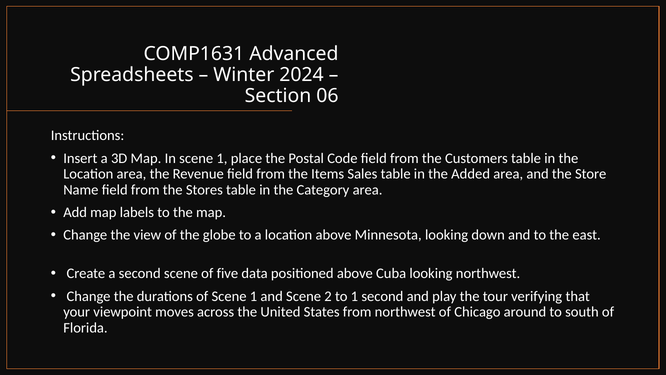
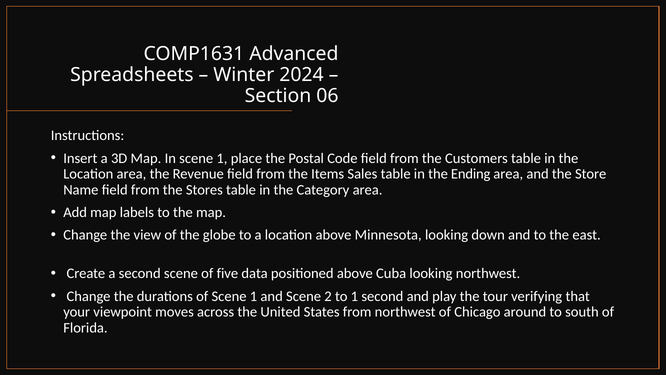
Added: Added -> Ending (471, 174)
